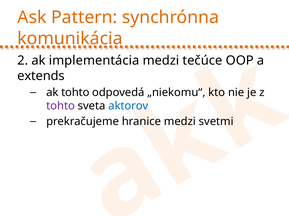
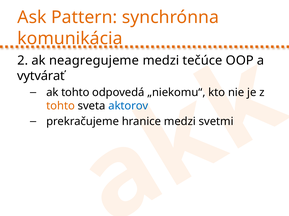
implementácia: implementácia -> neagregujeme (94, 61)
extends: extends -> vytvárať (41, 76)
tohto colour: purple -> orange (61, 106)
